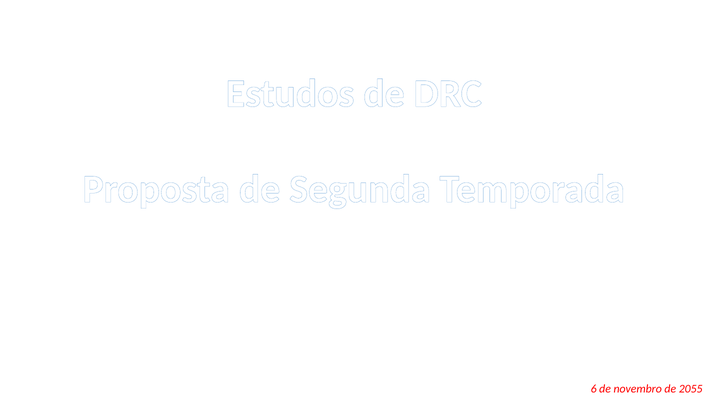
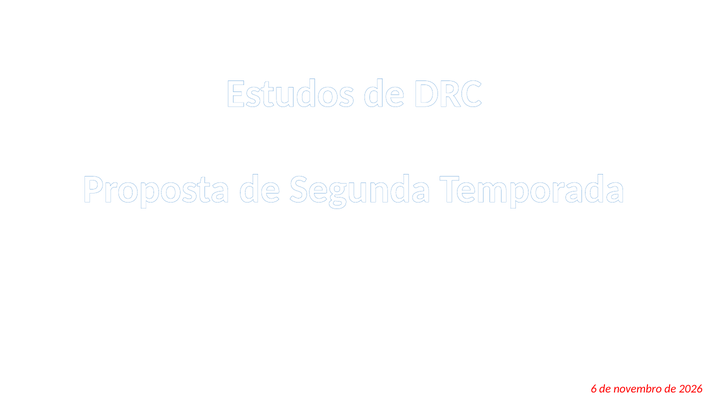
2055: 2055 -> 2026 (691, 389)
